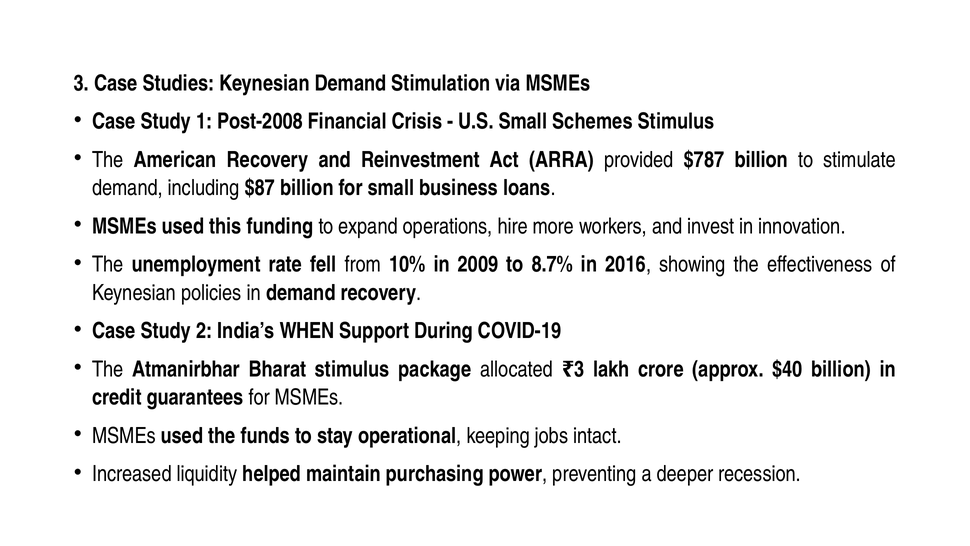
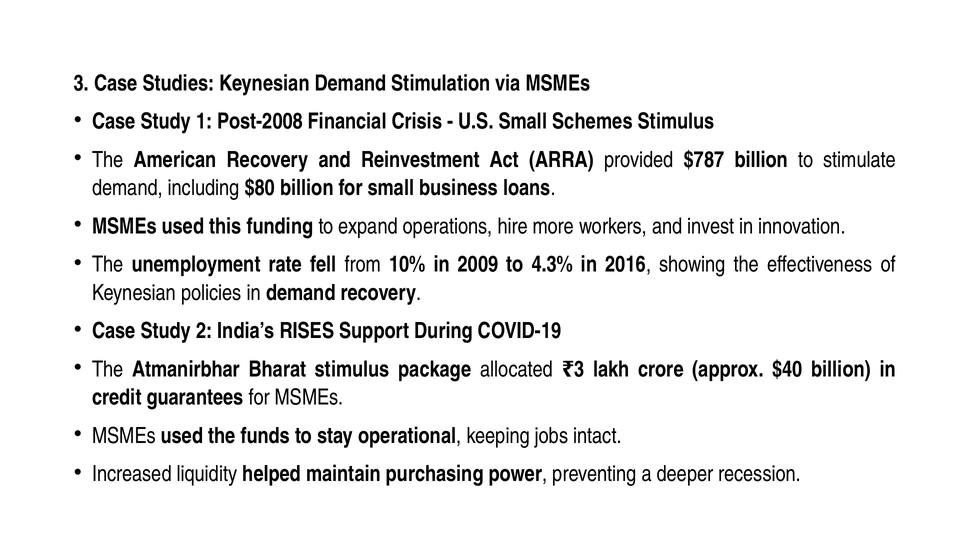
$87: $87 -> $80 (260, 188)
8.7%: 8.7% -> 4.3% (552, 264)
WHEN: WHEN -> RISES (307, 331)
